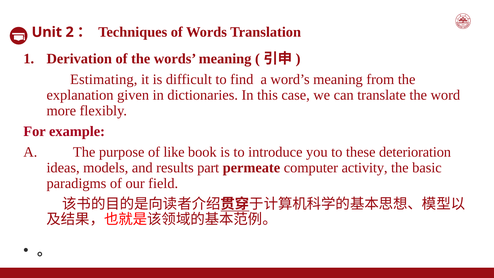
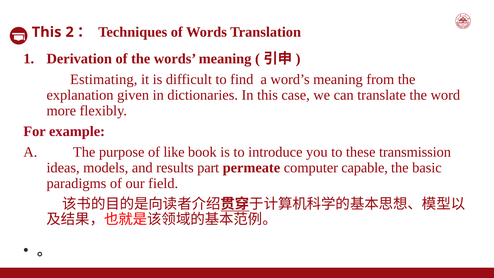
Unit: Unit -> This (47, 32)
deterioration: deterioration -> transmission (415, 152)
activity: activity -> capable (365, 168)
